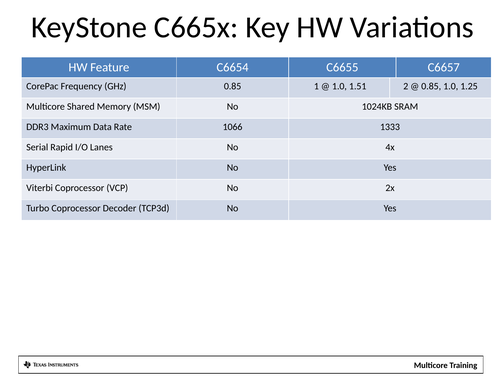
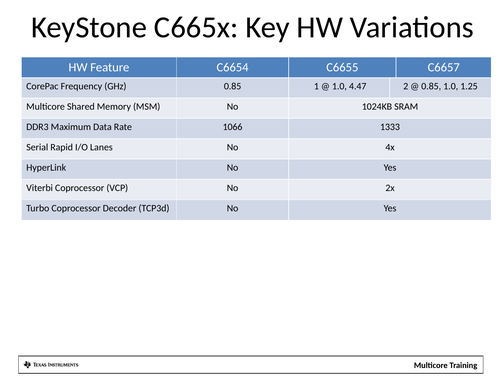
1.51: 1.51 -> 4.47 (358, 86)
